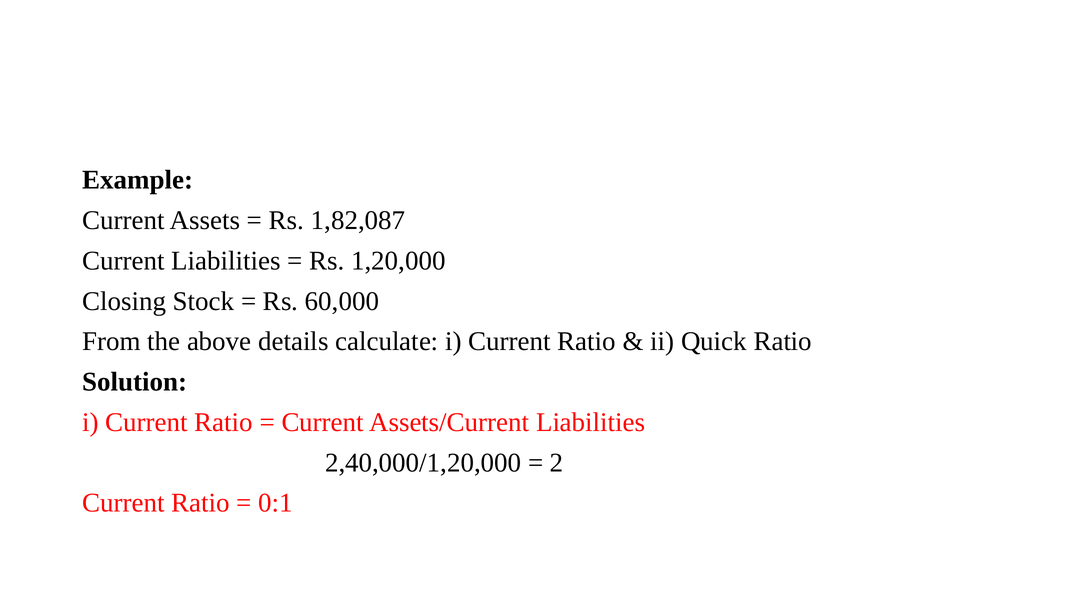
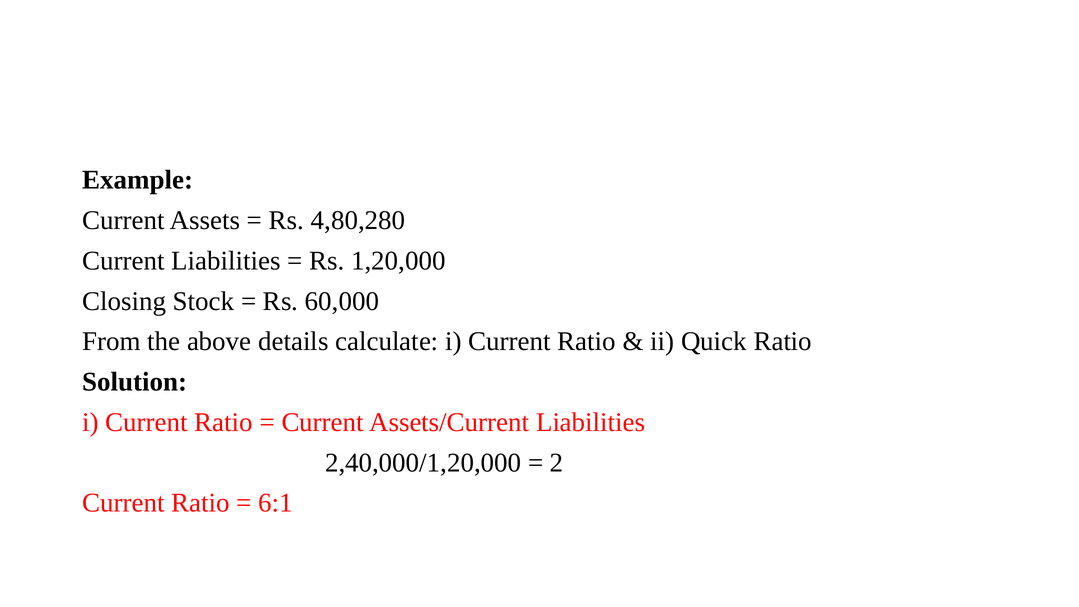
1,82,087: 1,82,087 -> 4,80,280 (358, 220)
0:1: 0:1 -> 6:1 (276, 503)
